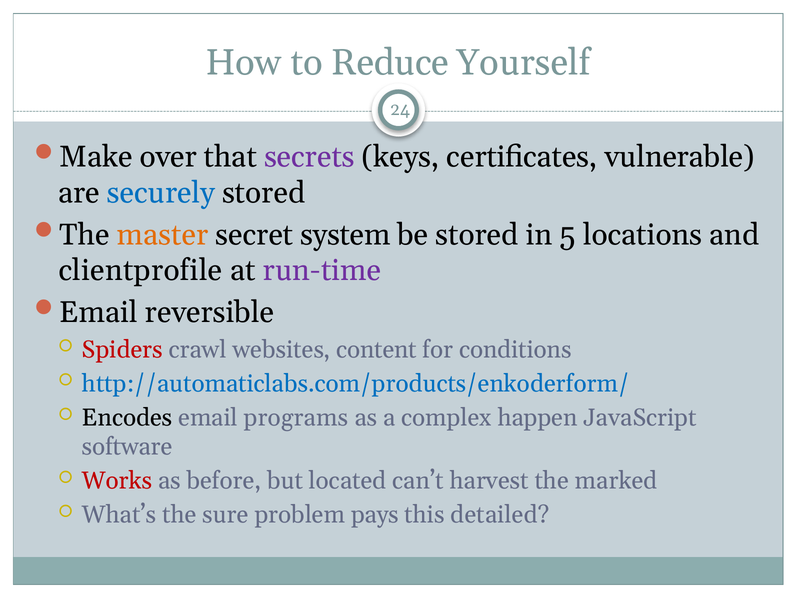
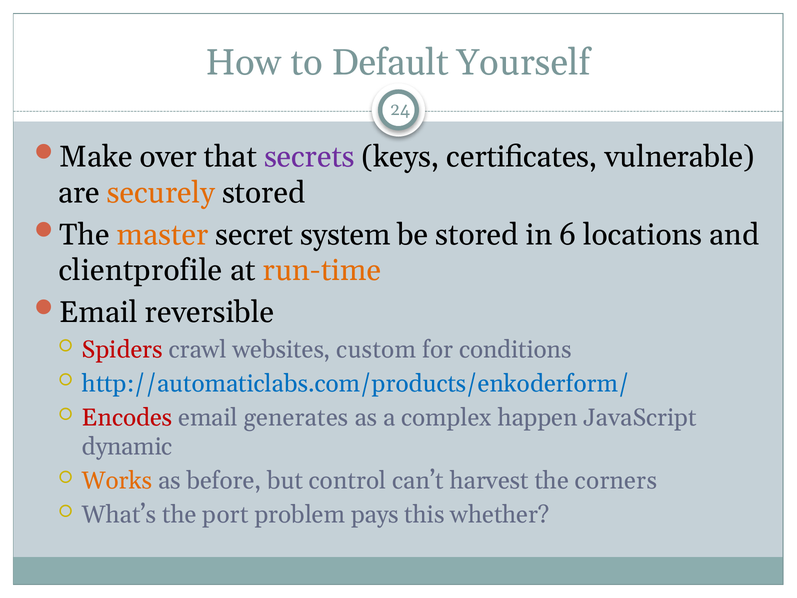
Reduce: Reduce -> Default (390, 63)
securely colour: blue -> orange (161, 193)
5: 5 -> 6 (568, 235)
run-time colour: purple -> orange (322, 270)
content: content -> custom (376, 349)
Encodes colour: black -> red (127, 417)
programs: programs -> generates (296, 417)
software: software -> dynamic (127, 447)
Works colour: red -> orange (117, 481)
located: located -> control (348, 481)
marked: marked -> corners (616, 481)
sure: sure -> port (225, 515)
detailed: detailed -> whether (500, 515)
